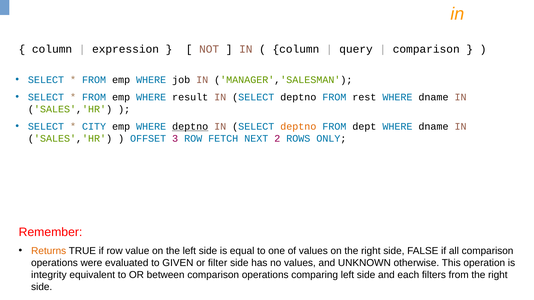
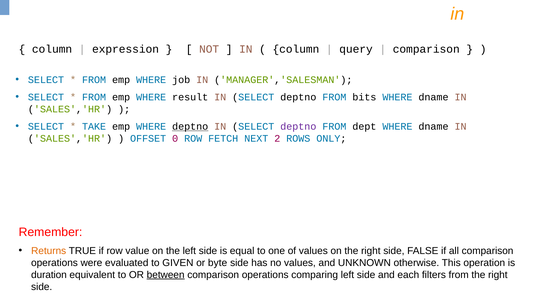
rest: rest -> bits (364, 97)
CITY: CITY -> TAKE (94, 127)
deptno colour: orange -> purple (298, 127)
3: 3 -> 0 (175, 139)
filter: filter -> byte (218, 263)
integrity: integrity -> duration (49, 275)
between underline: none -> present (166, 275)
